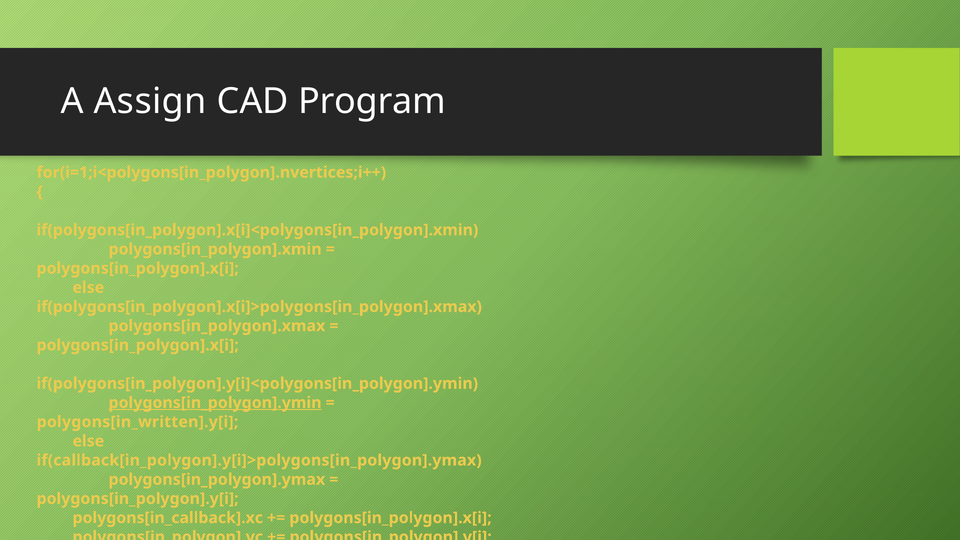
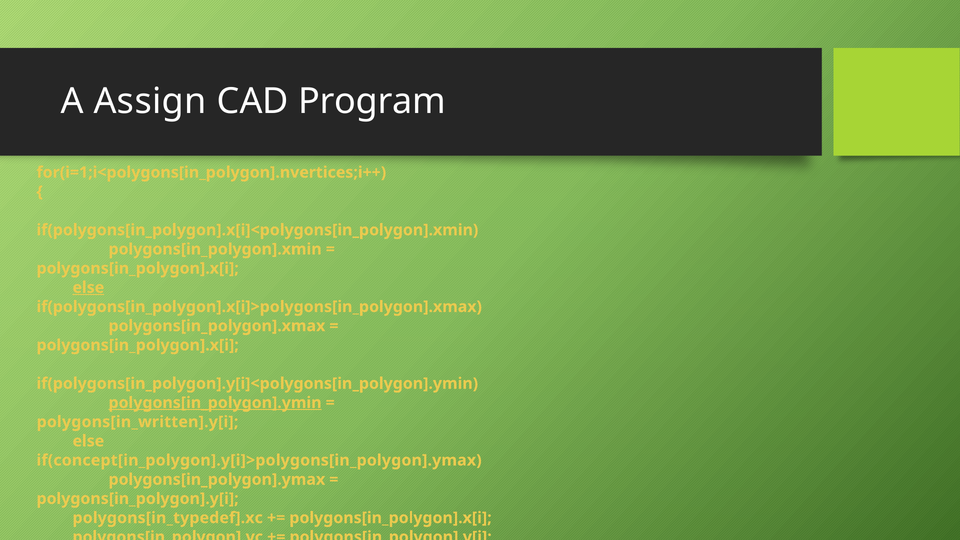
else underline: none -> present (88, 288)
if(callback[in_polygon].y[i]>polygons[in_polygon].ymax: if(callback[in_polygon].y[i]>polygons[in_polygon].ymax -> if(concept[in_polygon].y[i]>polygons[in_polygon].ymax (259, 460)
polygons[in_callback].xc: polygons[in_callback].xc -> polygons[in_typedef].xc (168, 518)
